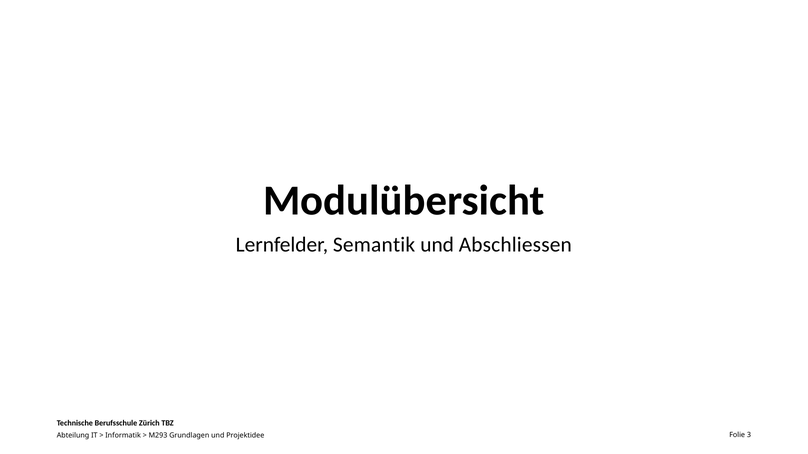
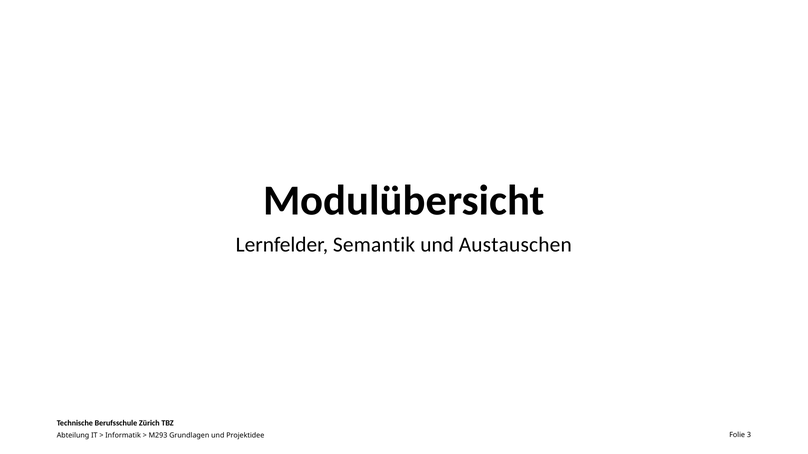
Abschliessen: Abschliessen -> Austauschen (515, 245)
